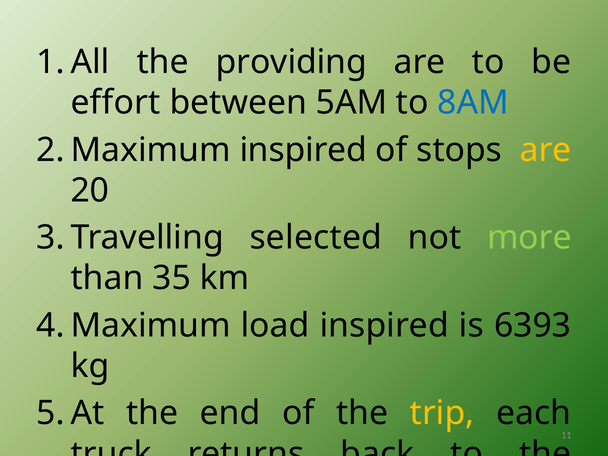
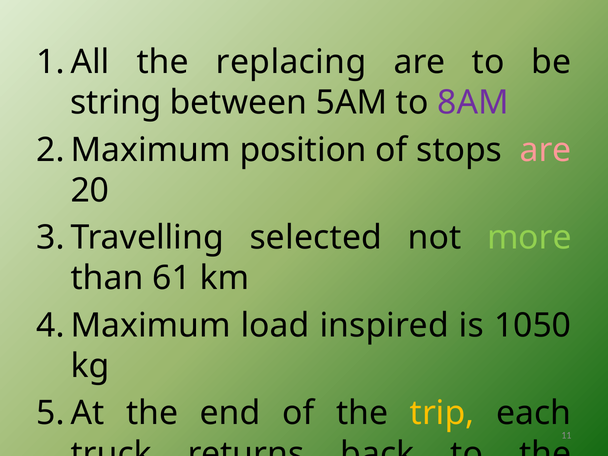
providing: providing -> replacing (291, 62)
effort: effort -> string (116, 103)
8AM colour: blue -> purple (473, 103)
inspired: inspired -> position (303, 150)
are colour: yellow -> pink (546, 150)
35: 35 -> 61 (172, 278)
6393: 6393 -> 1050 (533, 326)
